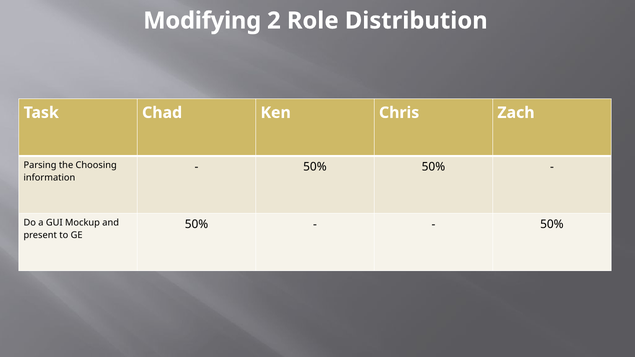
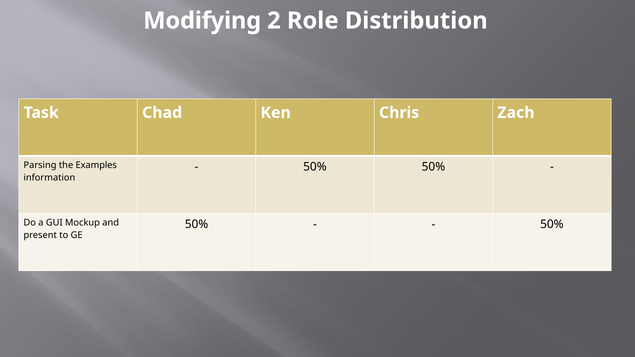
Choosing: Choosing -> Examples (96, 165)
